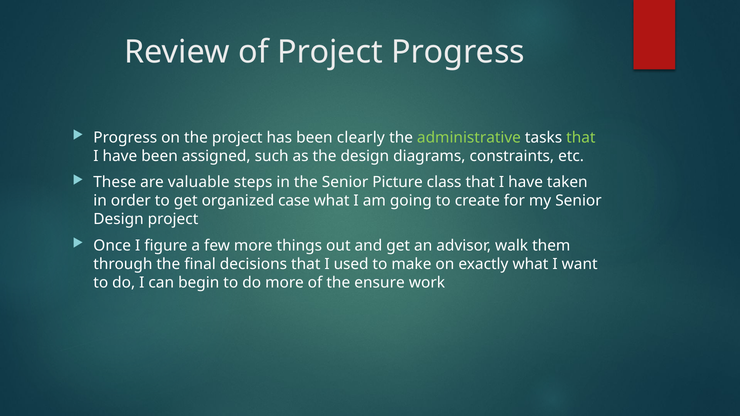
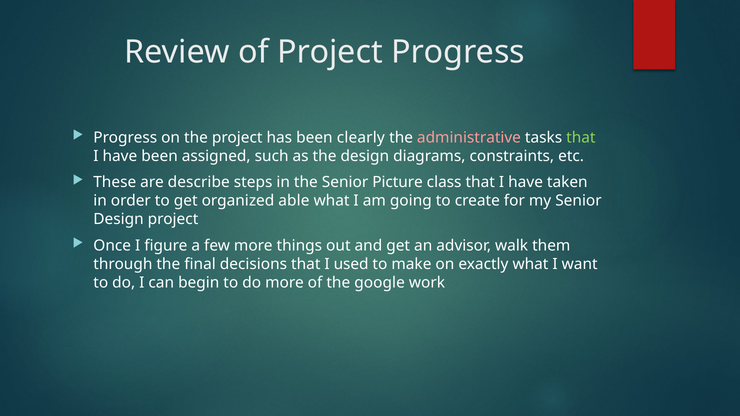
administrative colour: light green -> pink (469, 138)
valuable: valuable -> describe (199, 182)
case: case -> able (294, 201)
ensure: ensure -> google (380, 283)
